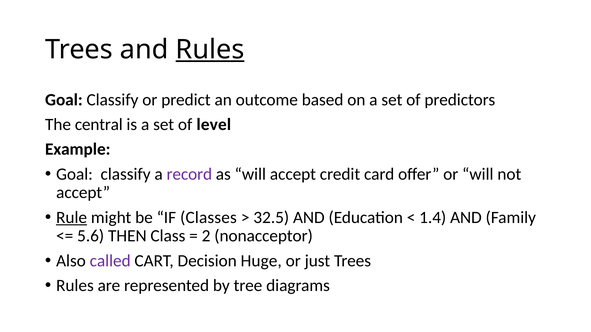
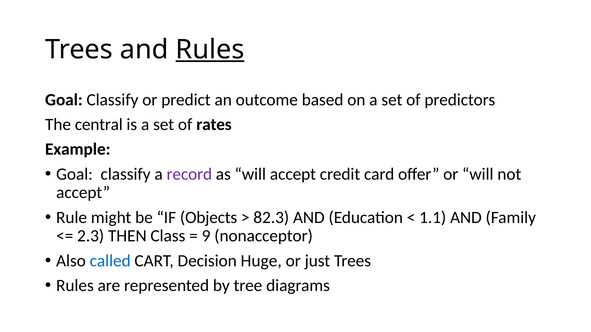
level: level -> rates (214, 125)
Rule underline: present -> none (72, 218)
Classes: Classes -> Objects (209, 218)
32.5: 32.5 -> 82.3 (271, 218)
1.4: 1.4 -> 1.1 (433, 218)
5.6: 5.6 -> 2.3 (91, 236)
2: 2 -> 9 (206, 236)
called colour: purple -> blue (110, 261)
